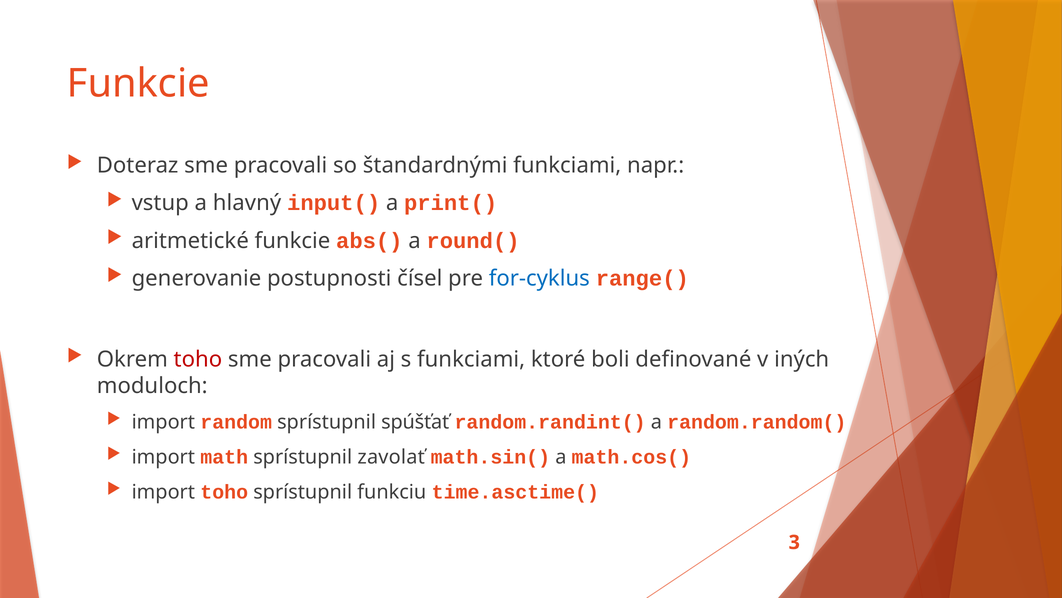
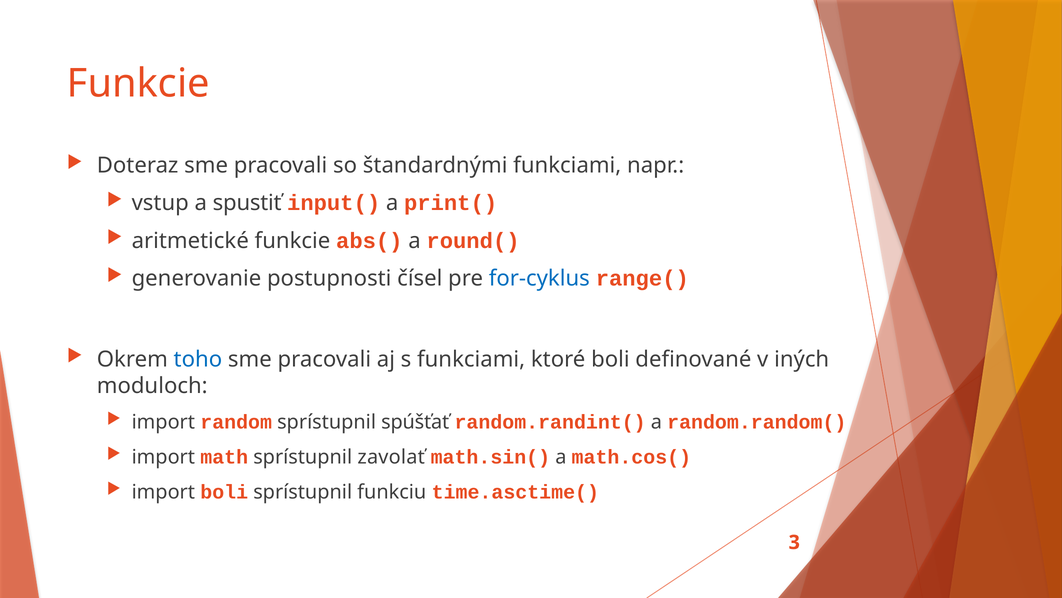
hlavný: hlavný -> spustiť (247, 203)
toho colour: red -> blue (198, 359)
import toho: toho -> boli (224, 491)
